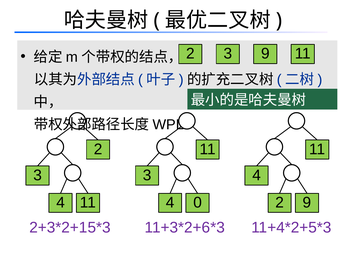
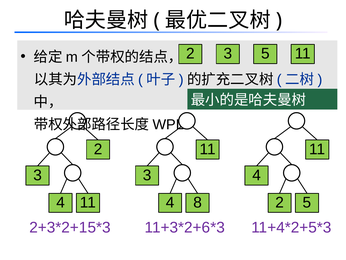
3 9: 9 -> 5 (265, 54)
0: 0 -> 8 (198, 202)
2 9: 9 -> 5 (307, 202)
